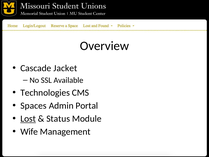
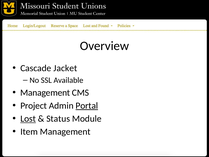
Technologies: Technologies -> Management (45, 92)
Spaces: Spaces -> Project (34, 106)
Portal underline: none -> present (87, 106)
Wife: Wife -> Item (29, 132)
